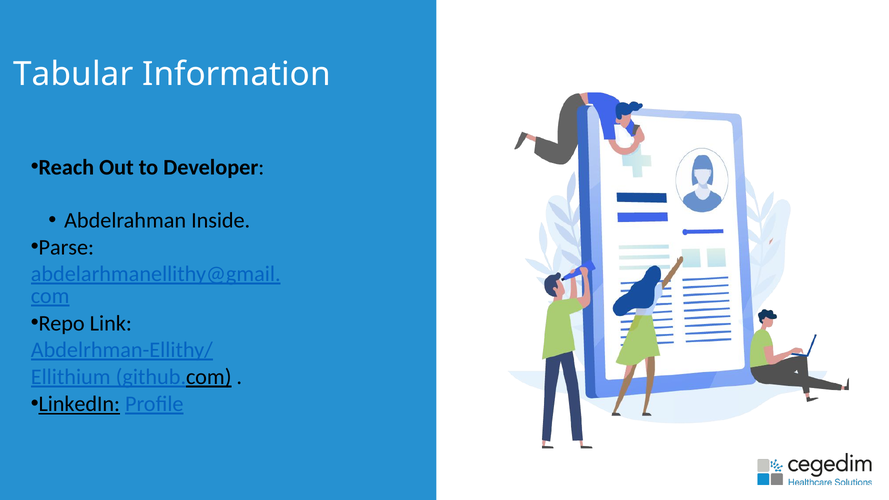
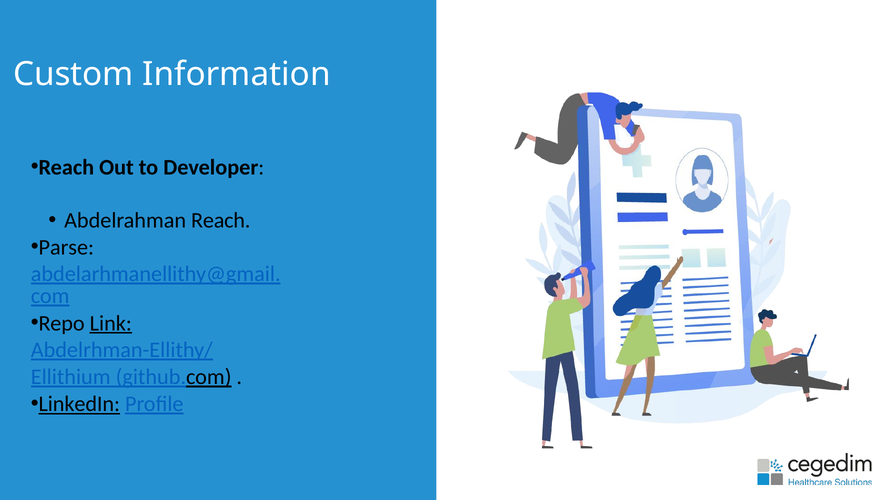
Tabular: Tabular -> Custom (73, 74)
Abdelrahman Inside: Inside -> Reach (221, 221)
Link underline: none -> present (111, 323)
